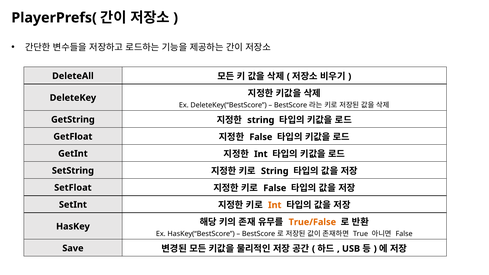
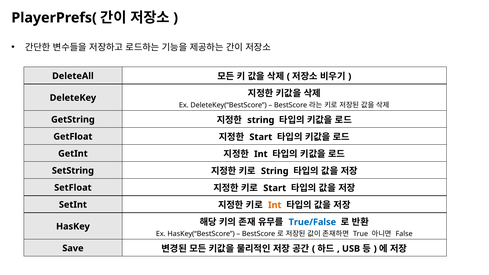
False: False -> Start (261, 137)
False: False -> Start (275, 188)
True/False colour: orange -> blue (312, 222)
